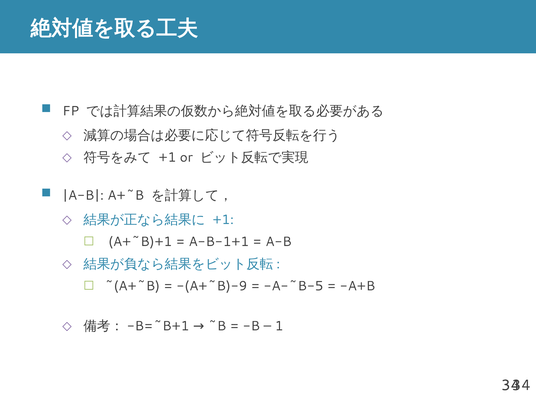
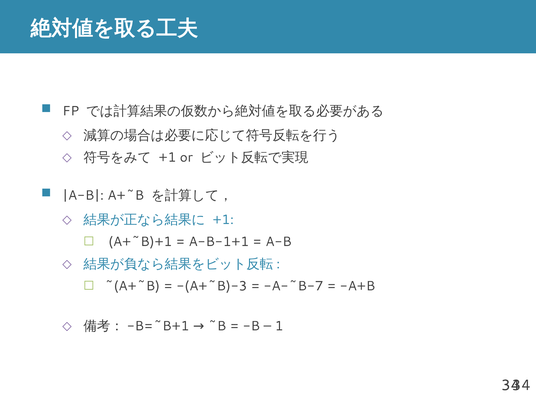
-(A+~B)-9: -(A+~B)-9 -> -(A+~B)-3 (212, 286)
A-~B-5: A-~B-5 -> A-~B-7 (293, 286)
